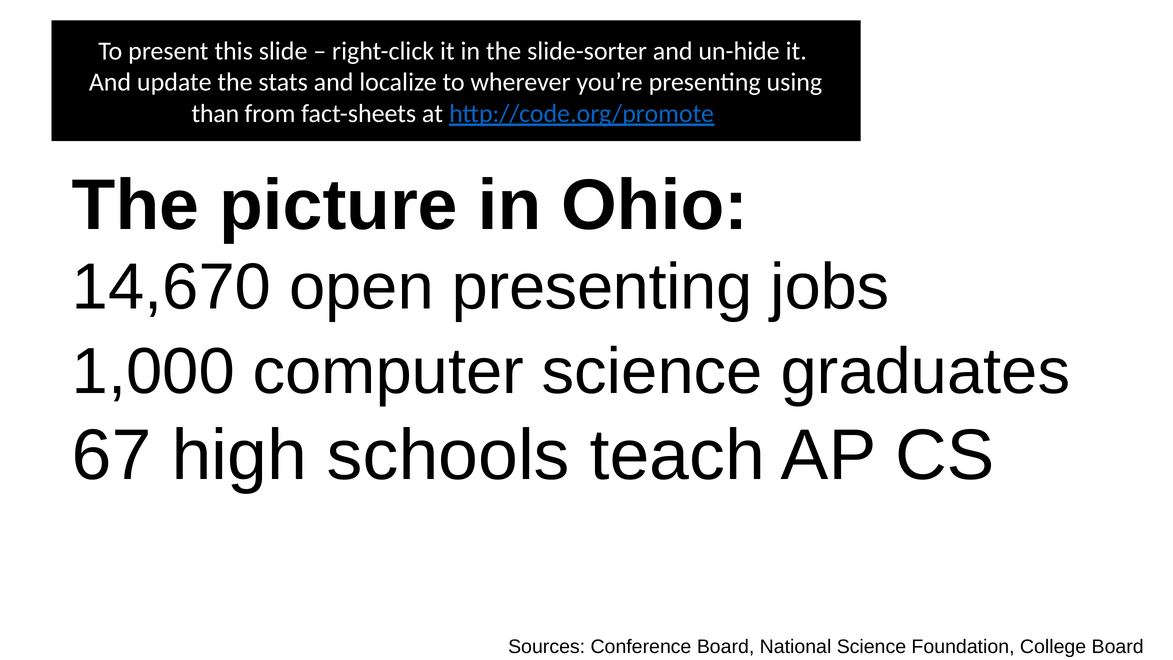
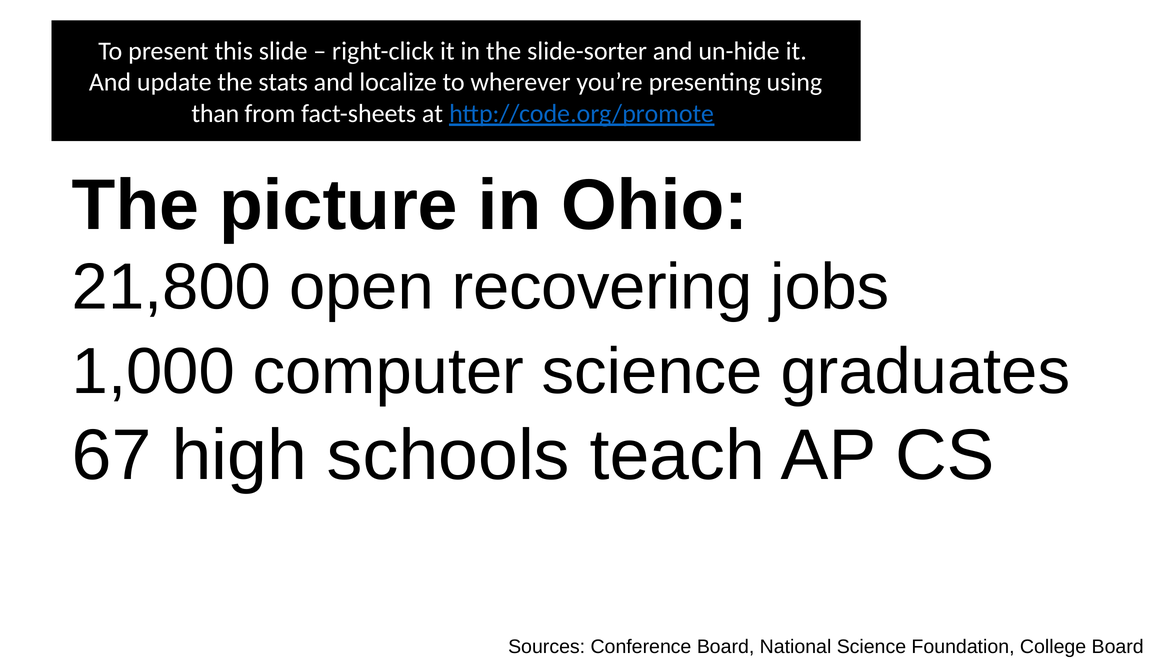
14,670: 14,670 -> 21,800 (171, 287)
open presenting: presenting -> recovering (602, 287)
